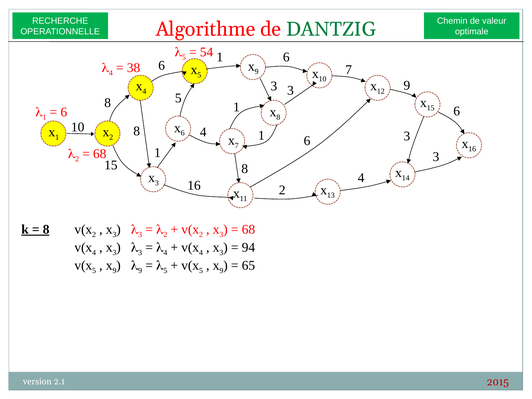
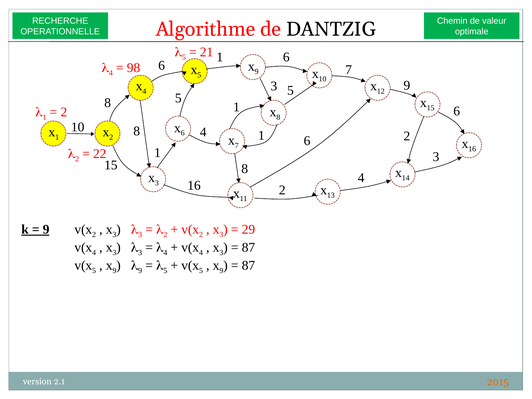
DANTZIG colour: green -> black (331, 29)
54: 54 -> 21 (207, 52)
38: 38 -> 98 (134, 68)
3 3: 3 -> 5 (290, 90)
6: 6 -> 2 (64, 112)
3: 3 -> 2 (407, 136)
68: 68 -> 22 (100, 154)
8: 8 -> 9 (46, 229)
68: 68 -> 29 (248, 229)
94: 94 -> 87 (248, 247)
65: 65 -> 87 (248, 266)
2015 colour: red -> orange (498, 382)
